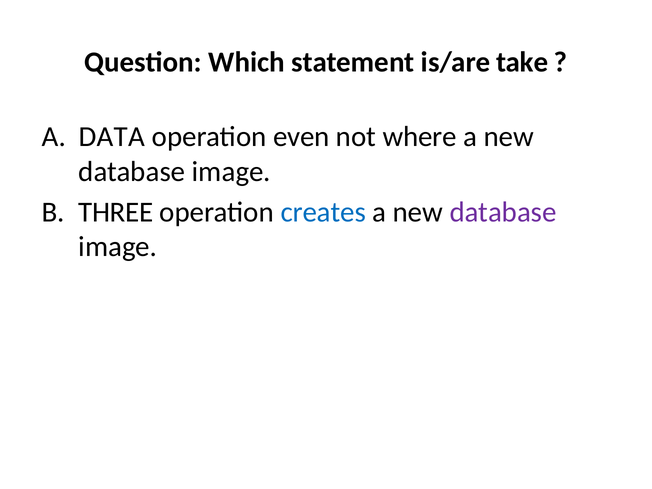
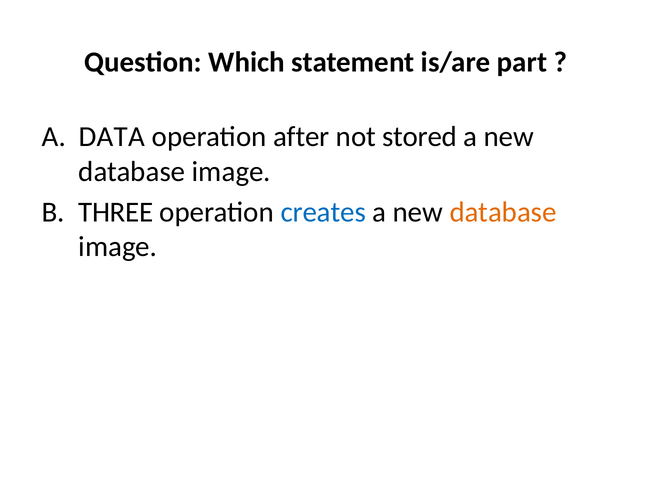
take: take -> part (522, 62)
even: even -> after (301, 137)
where: where -> stored (420, 137)
database colour: purple -> orange (503, 212)
